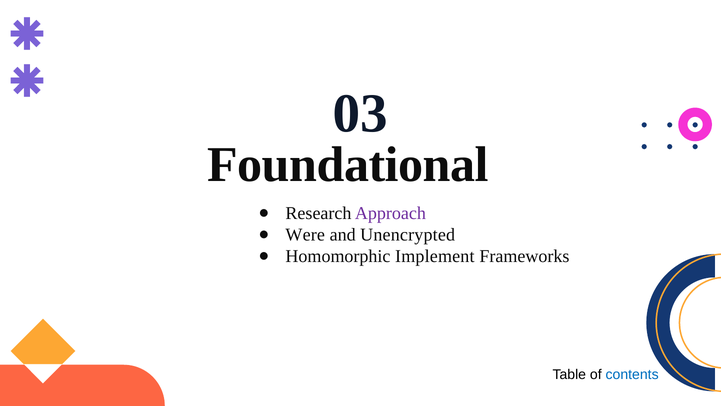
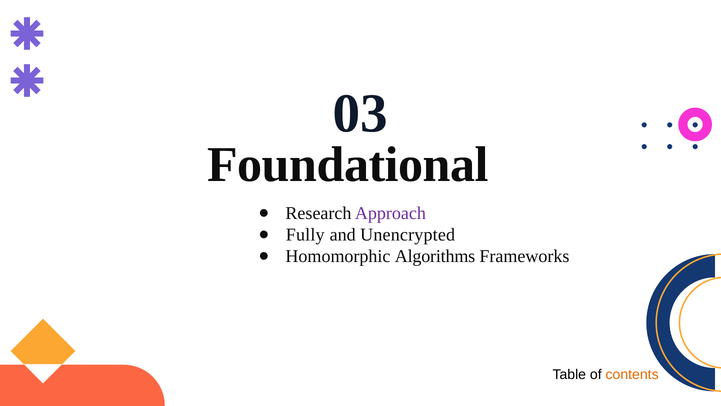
Were: Were -> Fully (305, 235)
Implement: Implement -> Algorithms (435, 256)
contents colour: blue -> orange (632, 374)
